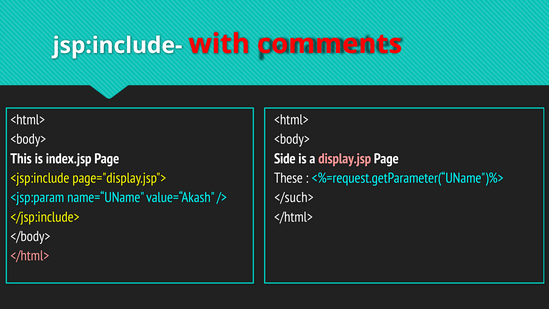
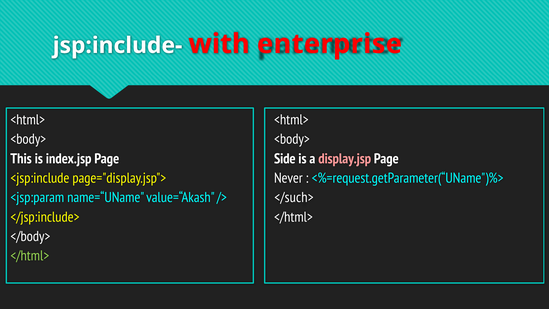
comments: comments -> enterprise (329, 44)
These: These -> Never (288, 178)
</html> colour: pink -> light green (30, 256)
